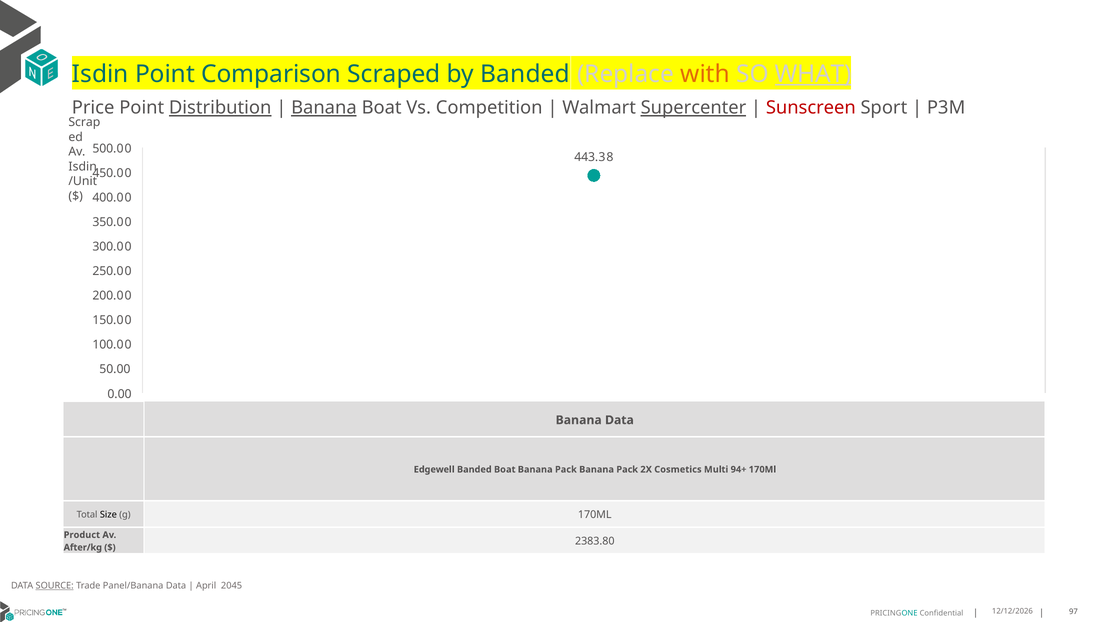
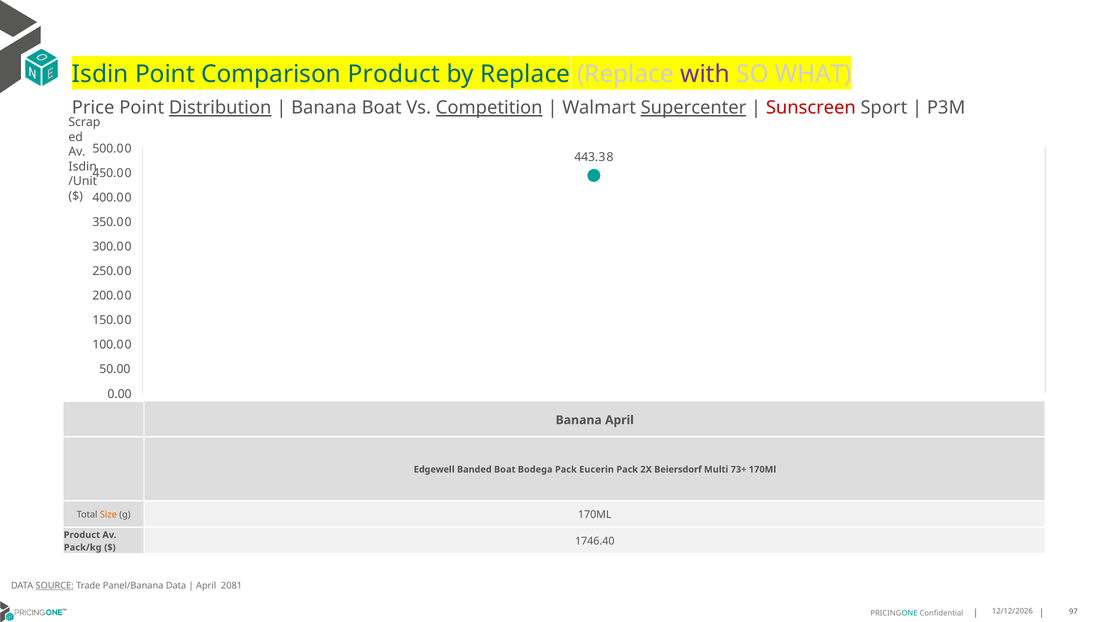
Comparison Scraped: Scraped -> Product (394, 74)
by Banded: Banded -> Replace (525, 74)
with colour: orange -> purple (705, 74)
WHAT underline: present -> none (813, 74)
Banana underline: present -> none (324, 108)
Competition underline: none -> present (489, 108)
Banana Data: Data -> April (619, 420)
Boat Banana: Banana -> Bodega (535, 469)
Pack Banana: Banana -> Eucerin (597, 469)
Cosmetics: Cosmetics -> Beiersdorf (678, 469)
94+: 94+ -> 73+ (739, 469)
Size colour: black -> orange (108, 514)
2383.80: 2383.80 -> 1746.40 (595, 541)
After/kg: After/kg -> Pack/kg (83, 547)
2045: 2045 -> 2081 (232, 585)
